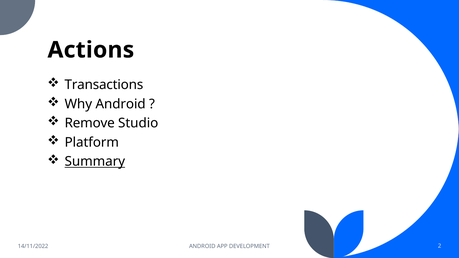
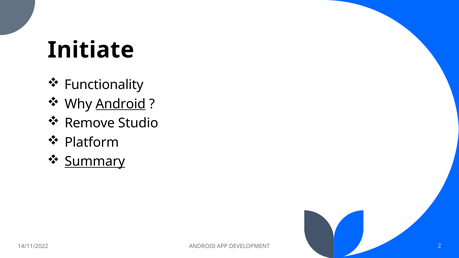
Actions: Actions -> Initiate (91, 50)
Transactions: Transactions -> Functionality (104, 85)
Android underline: none -> present (121, 104)
